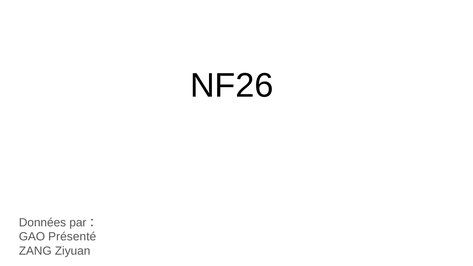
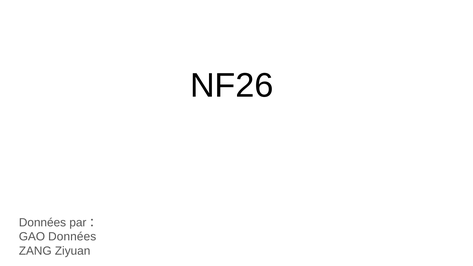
GAO Présenté: Présenté -> Données (72, 237)
